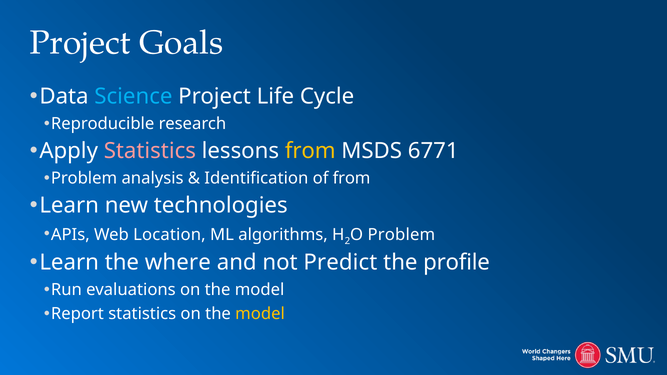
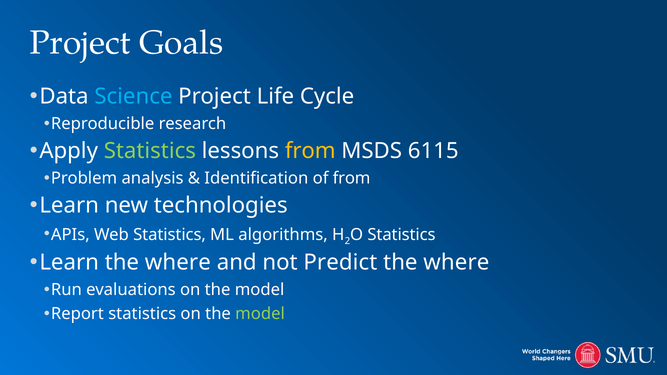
Statistics colour: pink -> light green (150, 151)
6771: 6771 -> 6115 (433, 151)
Web Location: Location -> Statistics (170, 235)
Problem: Problem -> Statistics (401, 235)
profile: profile -> where (456, 263)
model colour: yellow -> light green (260, 314)
